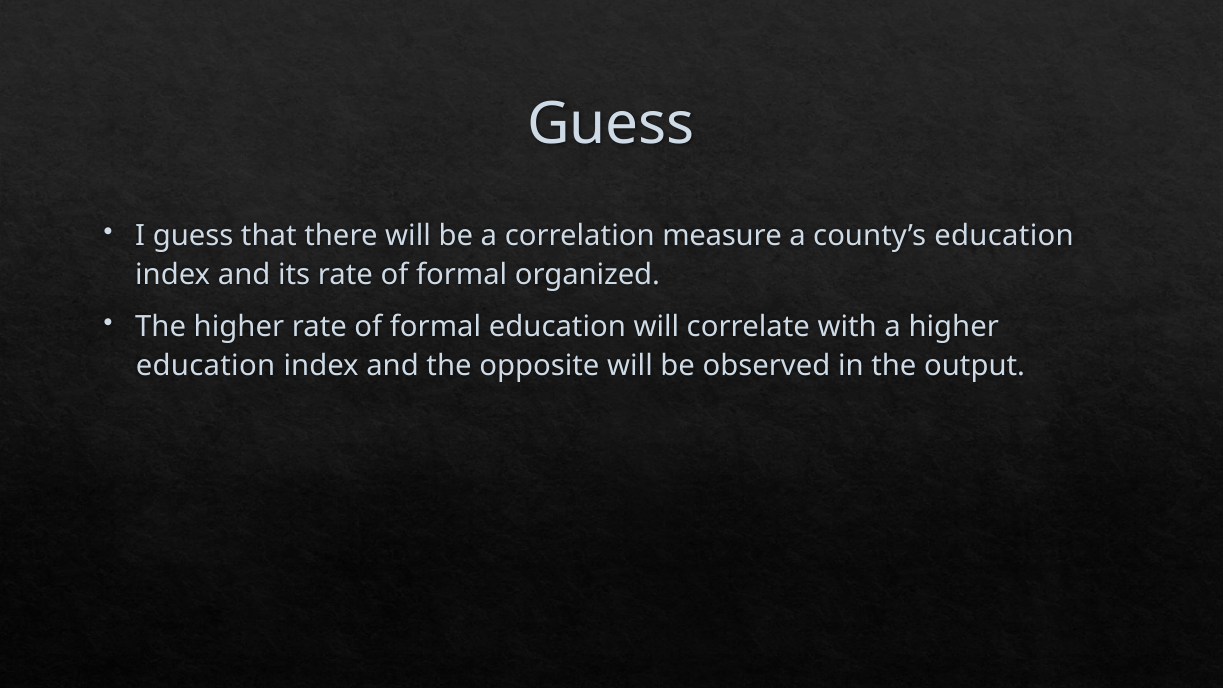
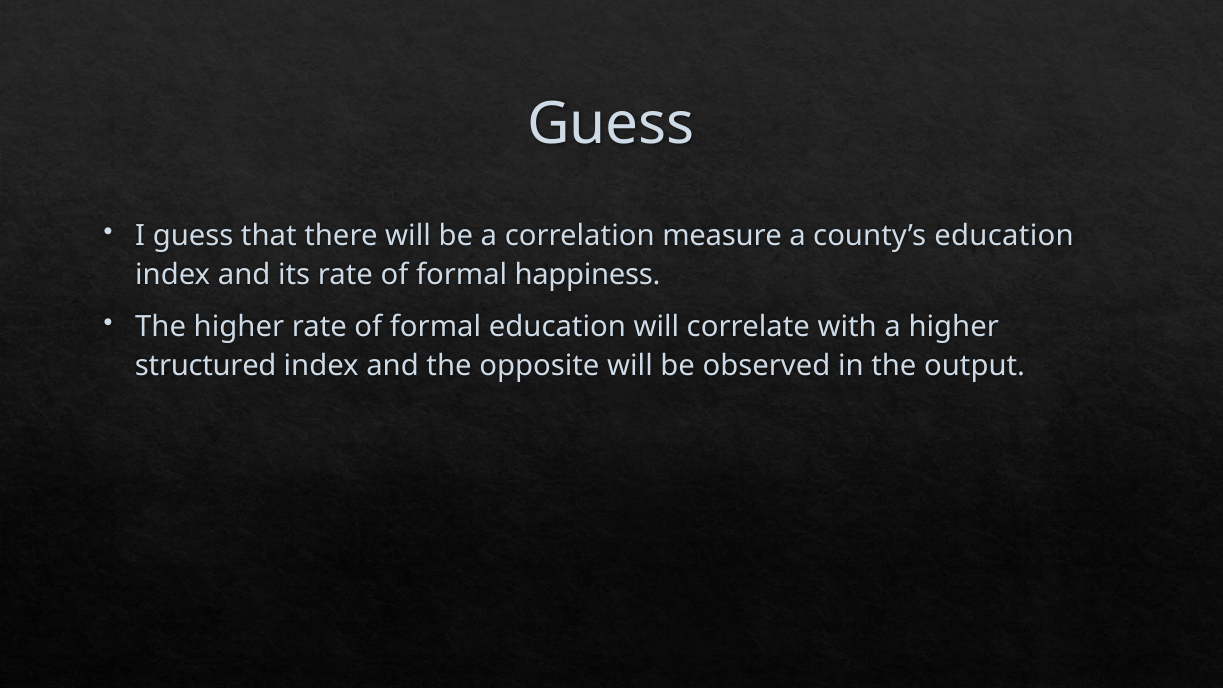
organized: organized -> happiness (587, 275)
education: education -> structured (206, 365)
